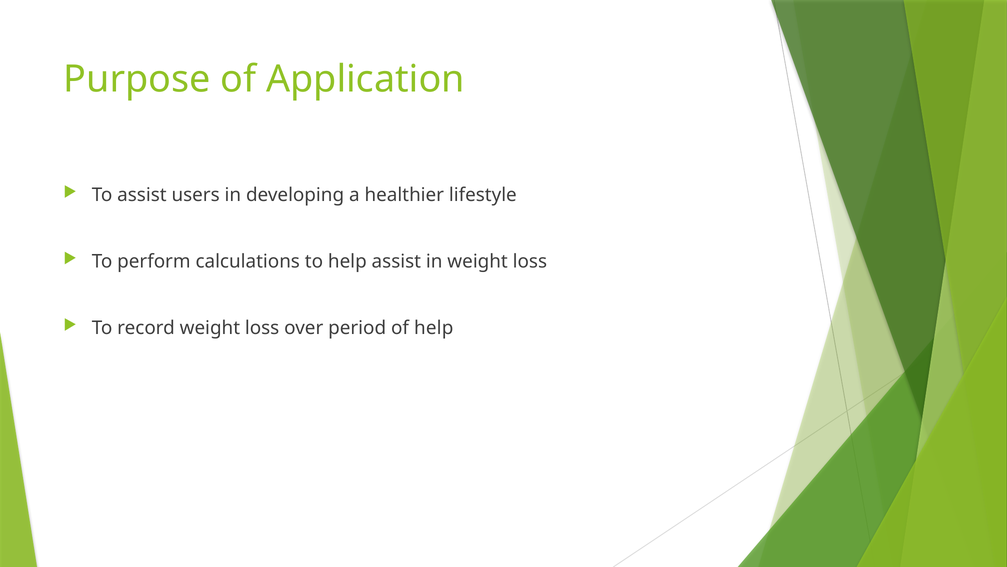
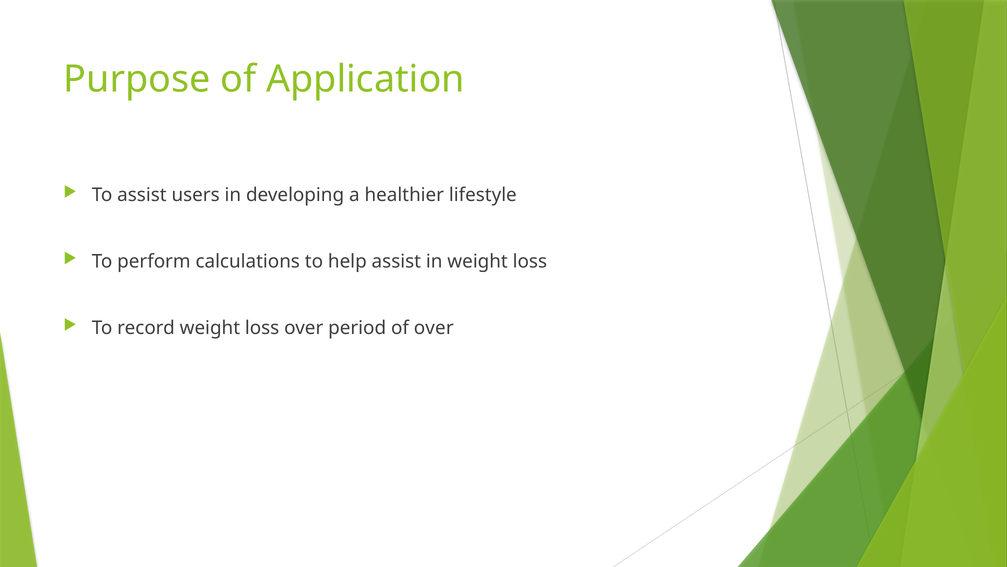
of help: help -> over (434, 328)
